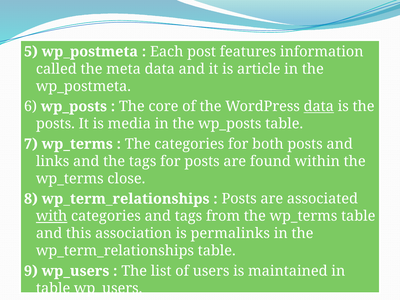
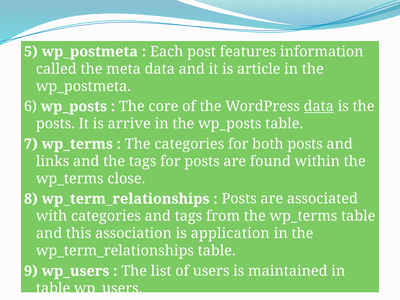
media: media -> arrive (129, 124)
with underline: present -> none (52, 216)
permalinks: permalinks -> application (230, 234)
